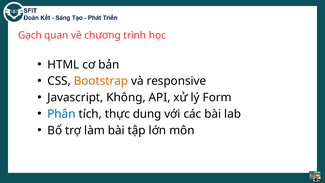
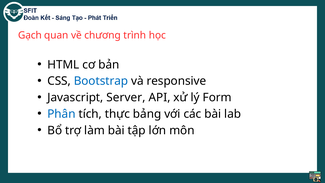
Bootstrap colour: orange -> blue (101, 81)
Không: Không -> Server (126, 97)
dung: dung -> bảng (147, 114)
